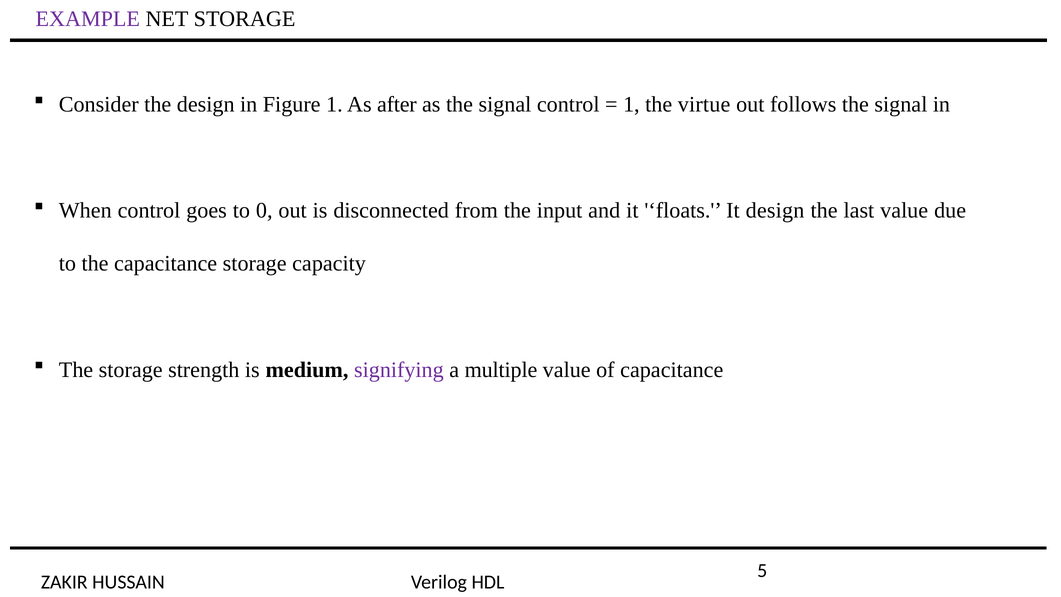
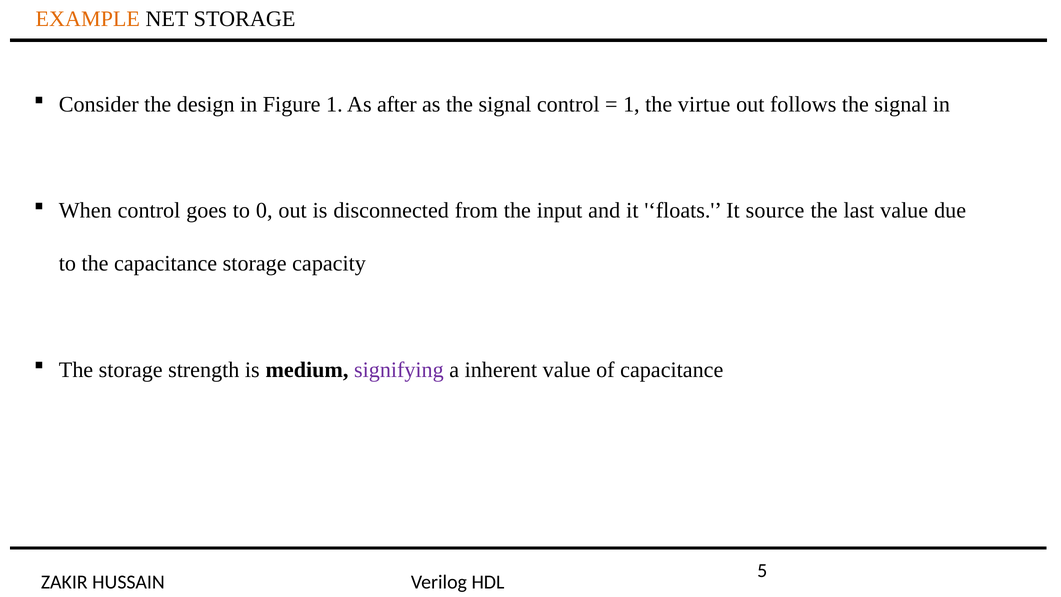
EXAMPLE colour: purple -> orange (88, 19)
It design: design -> source (775, 210)
multiple: multiple -> inherent (501, 370)
